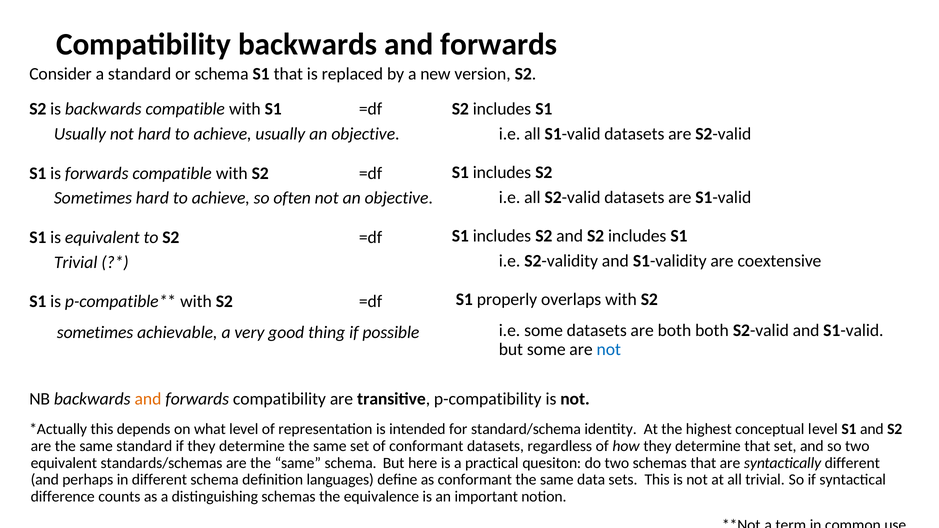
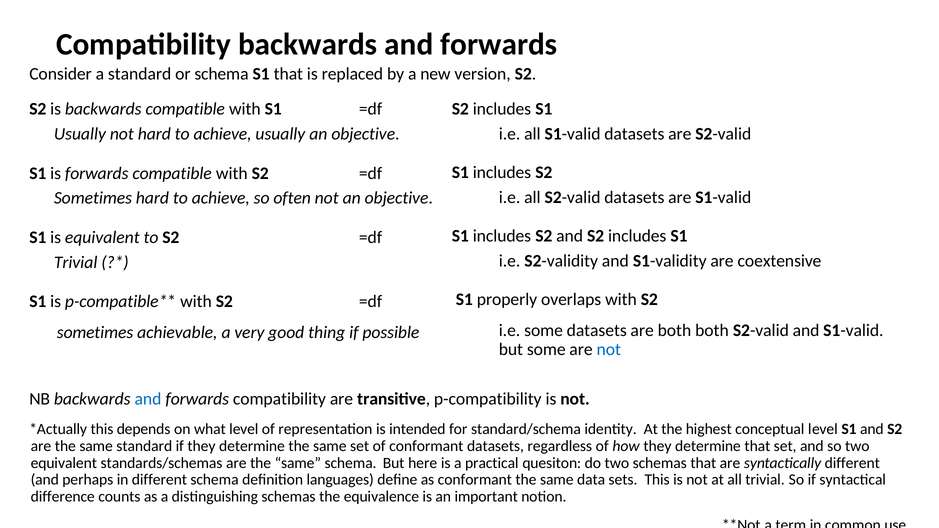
and colour: orange -> blue (148, 399)
